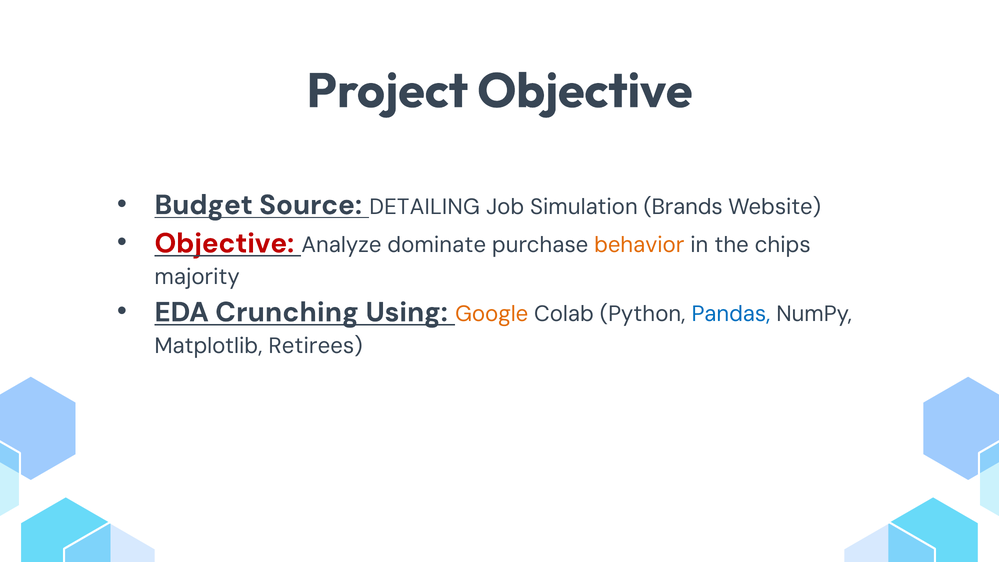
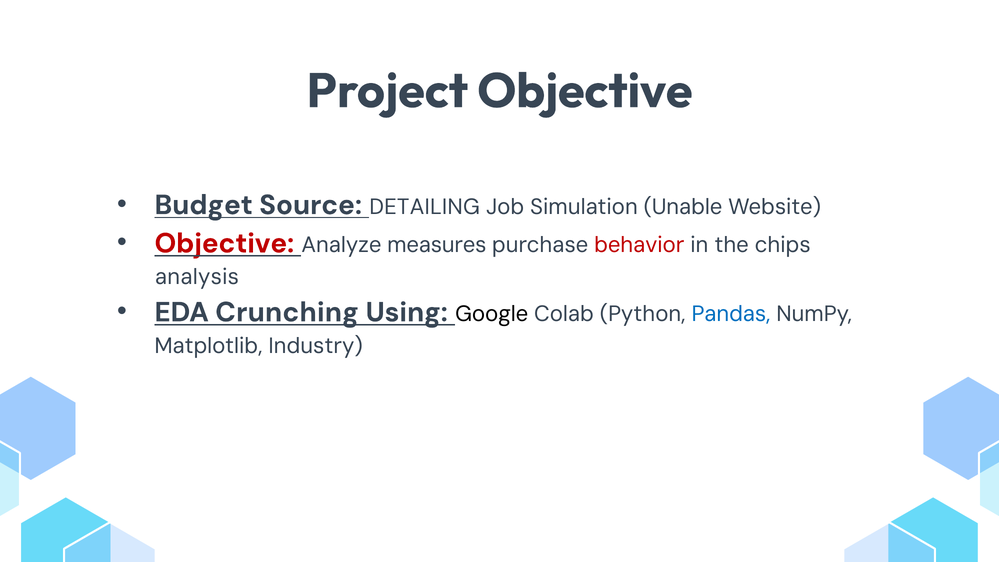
Brands: Brands -> Unable (683, 207)
dominate: dominate -> measures (437, 245)
behavior colour: orange -> red (639, 245)
majority: majority -> analysis (197, 277)
Google colour: orange -> black (492, 314)
Retirees: Retirees -> Industry (316, 346)
